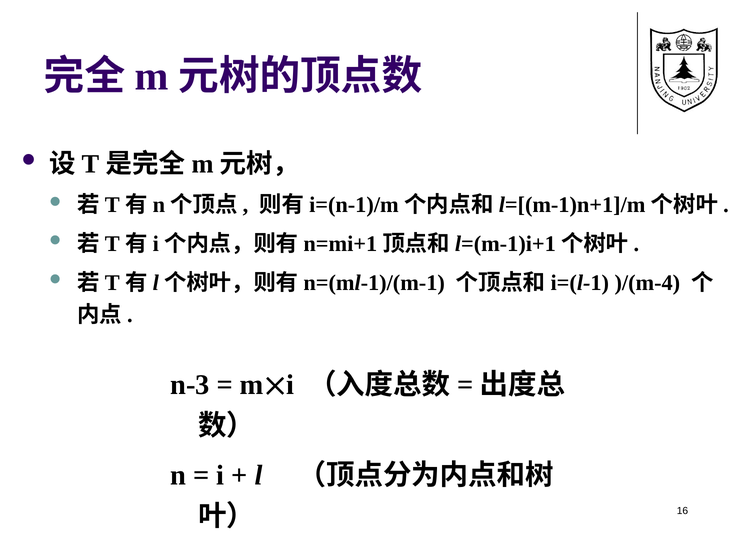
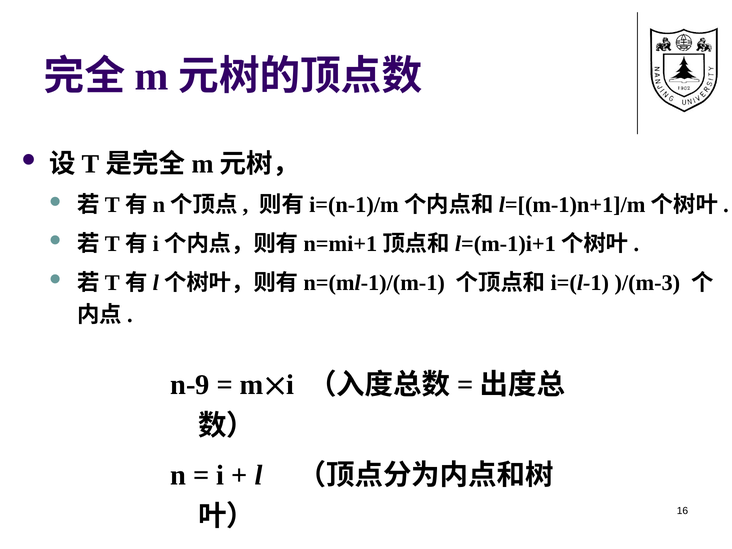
)/(m-4: )/(m-4 -> )/(m-3 (647, 283)
n-3: n-3 -> n-9 (190, 385)
